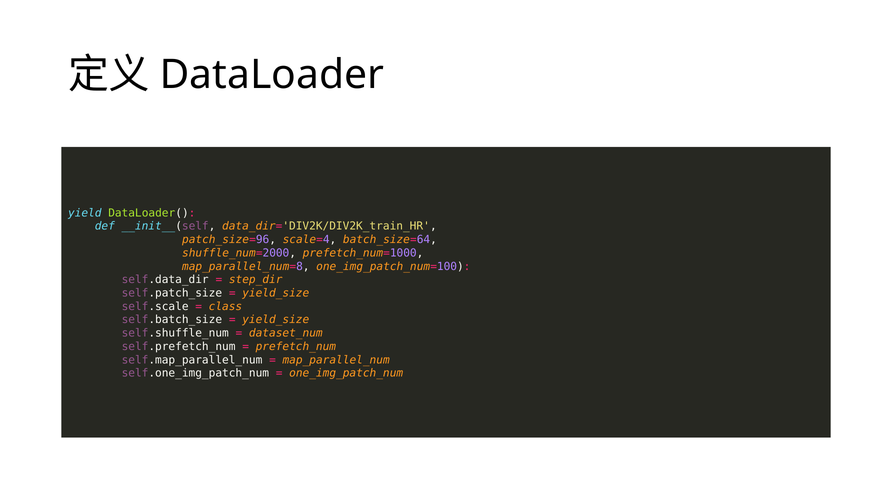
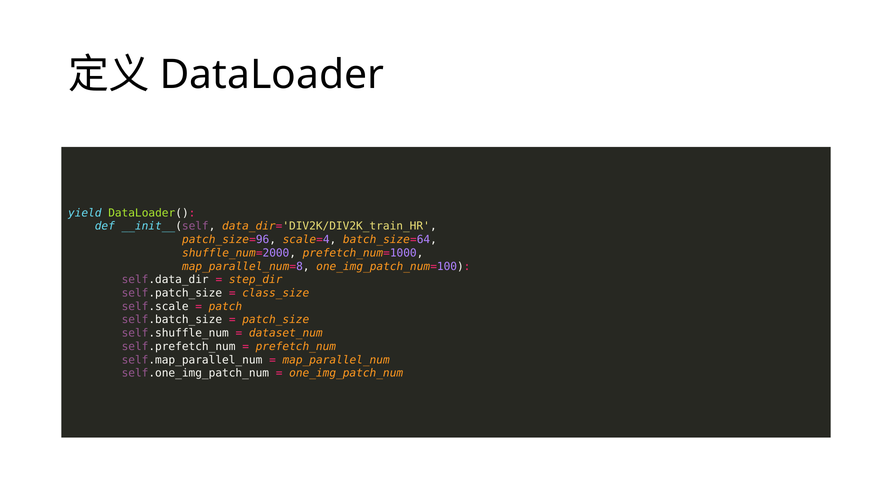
yield_size: yield_size -> class_size (276, 293)
class: class -> patch (225, 307)
yield_size: yield_size -> patch_size (276, 320)
